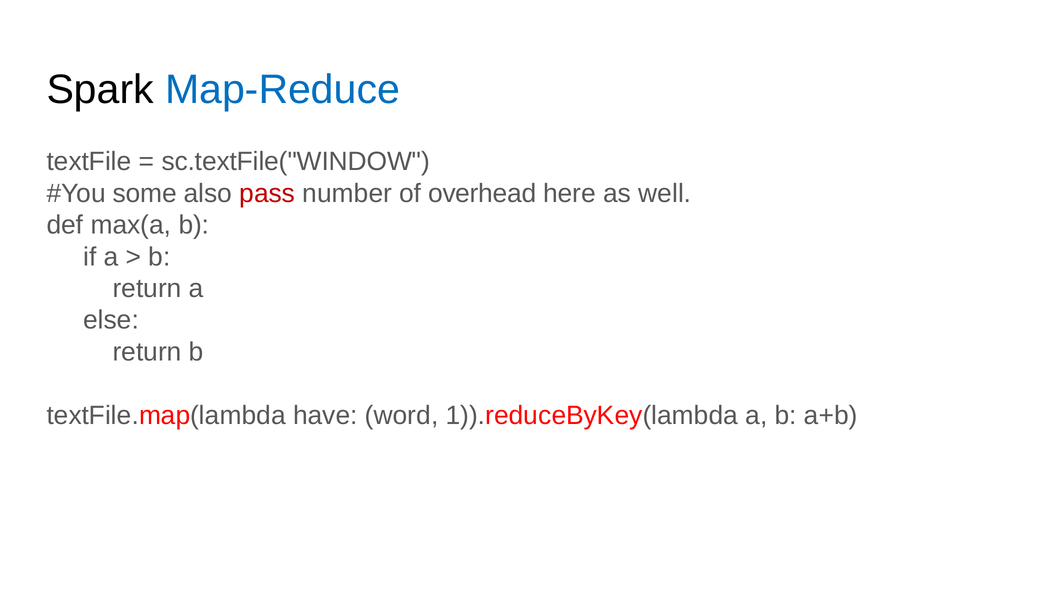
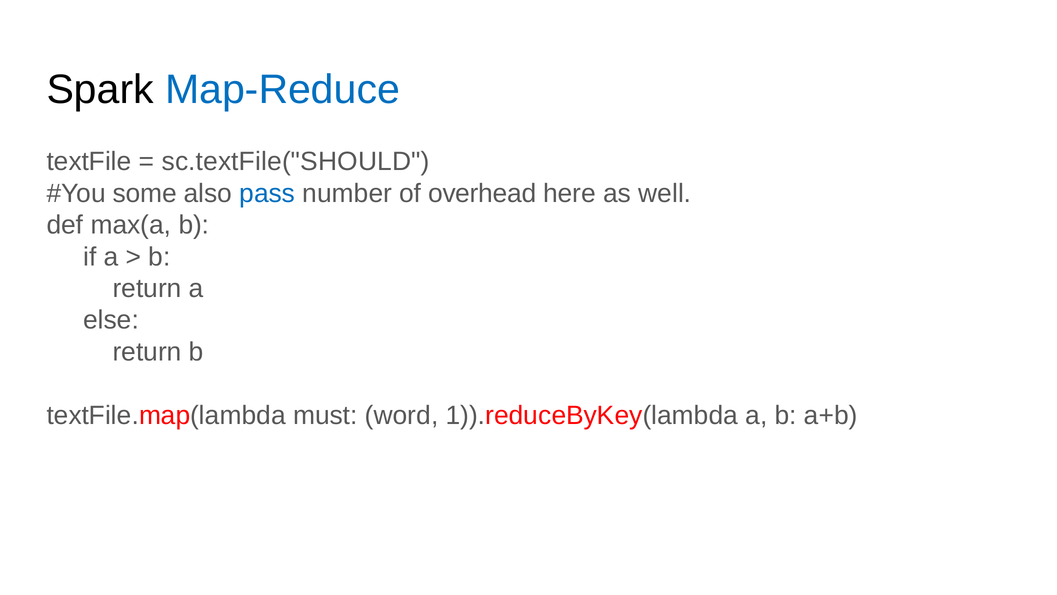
sc.textFile("WINDOW: sc.textFile("WINDOW -> sc.textFile("SHOULD (296, 161)
pass colour: red -> blue (267, 193)
have: have -> must (325, 415)
